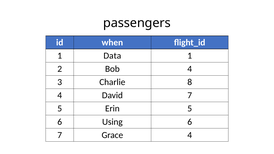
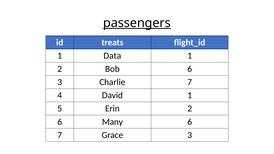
passengers underline: none -> present (137, 23)
when: when -> treats (112, 43)
Bob 4: 4 -> 6 (190, 69)
Charlie 8: 8 -> 7 (190, 82)
David 7: 7 -> 1 (190, 95)
Erin 5: 5 -> 2 (190, 109)
Using: Using -> Many (112, 122)
Grace 4: 4 -> 3 (190, 135)
